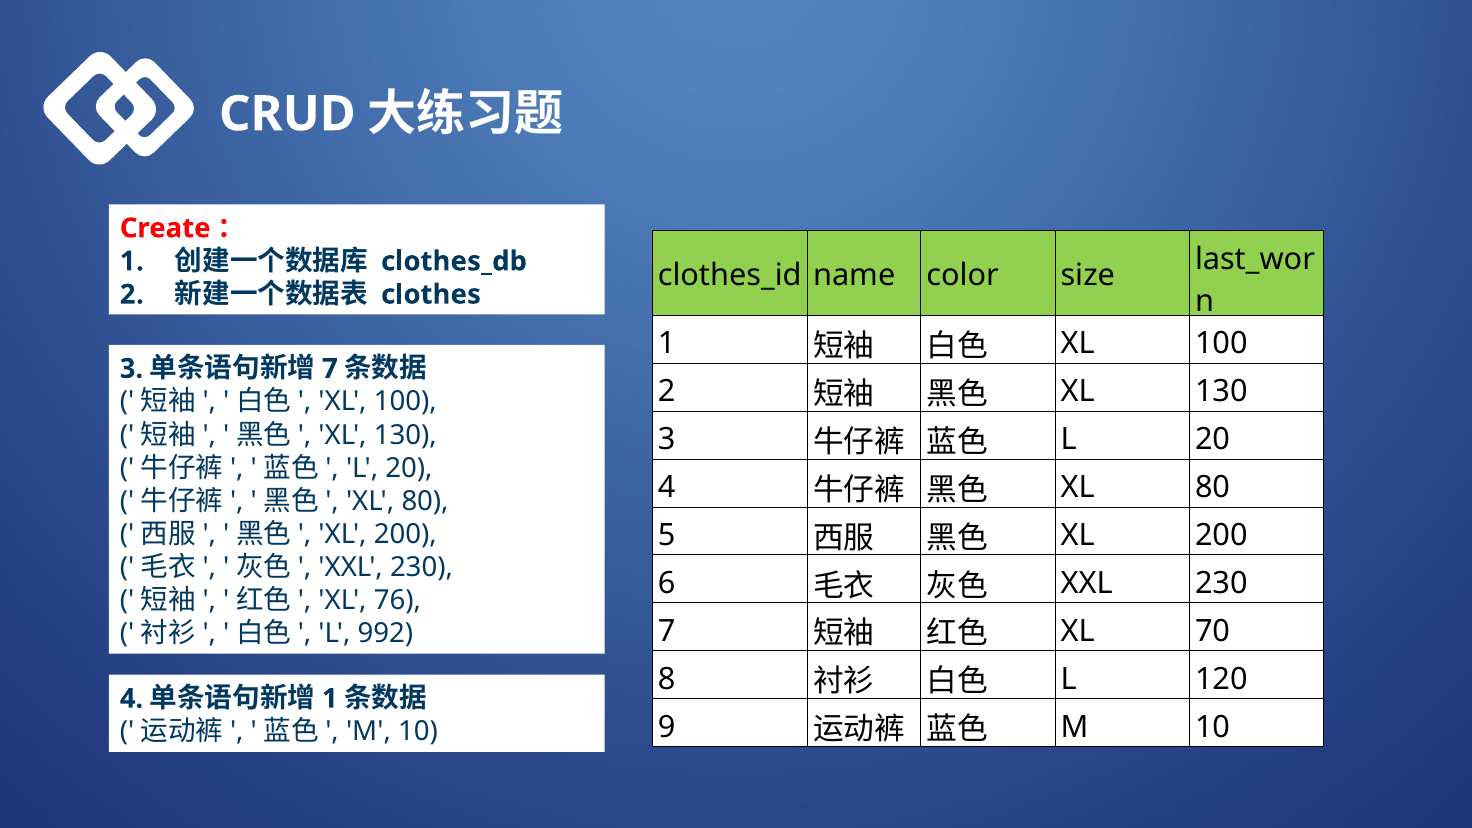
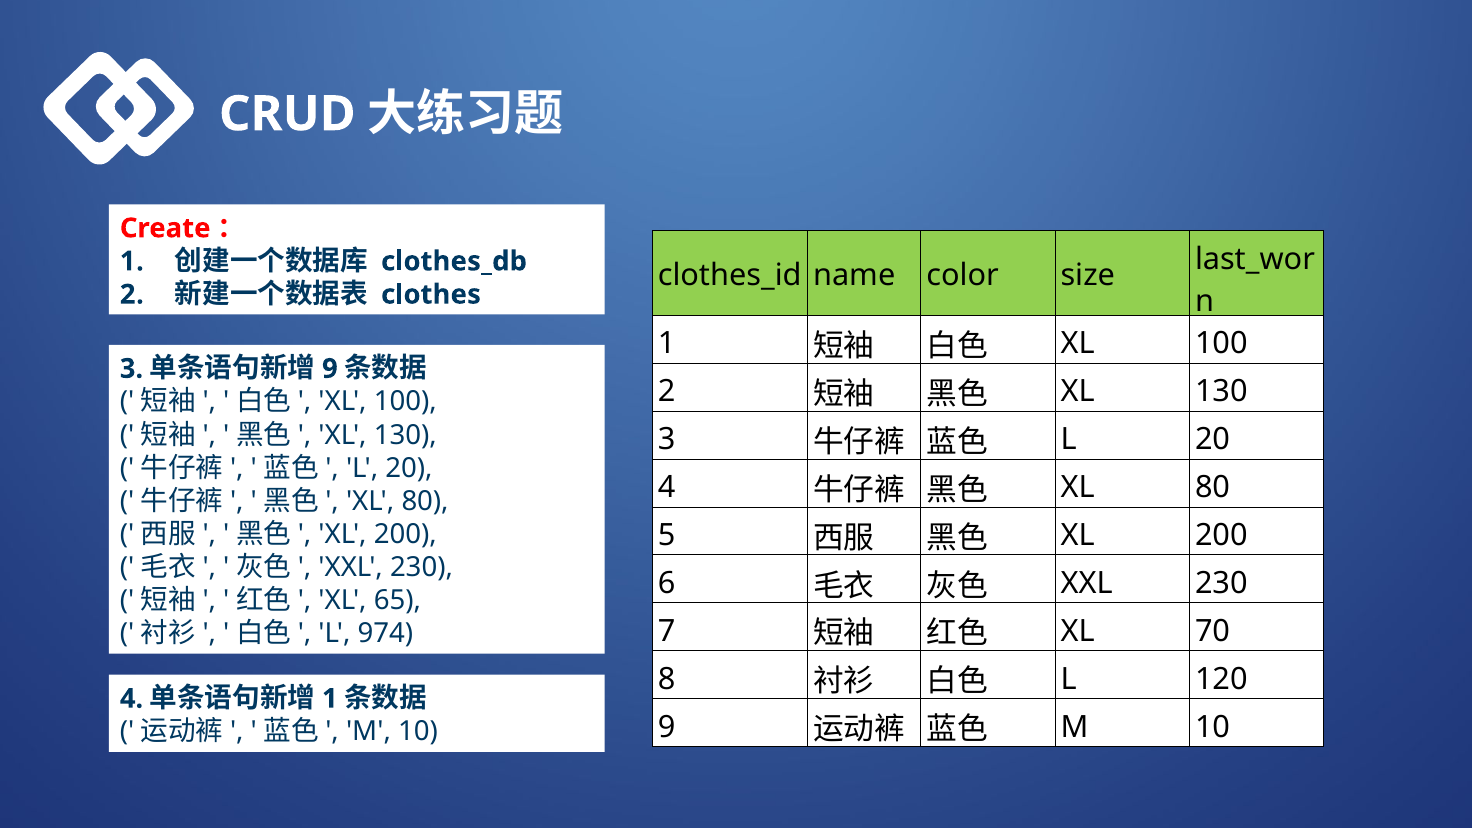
7: 7 -> 9 (330, 369)
76: 76 -> 65 (397, 601)
992: 992 -> 974 (386, 634)
